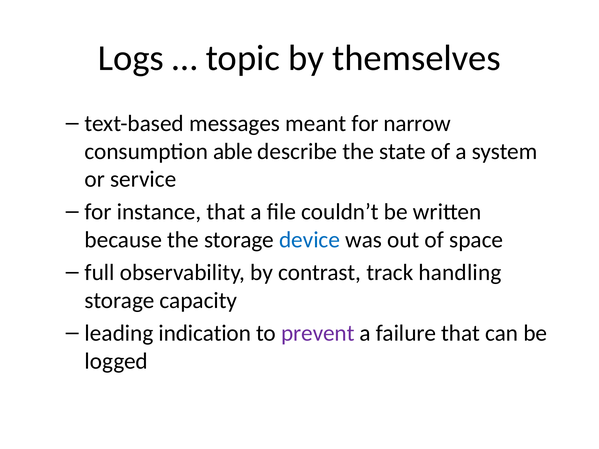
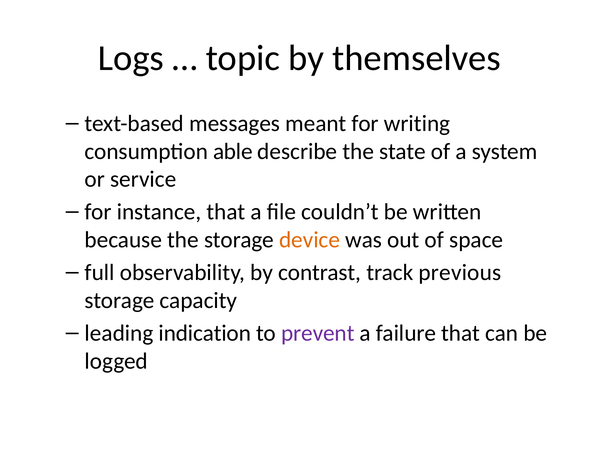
narrow: narrow -> writing (417, 123)
device colour: blue -> orange (310, 240)
handling: handling -> previous (460, 273)
